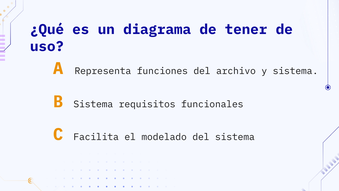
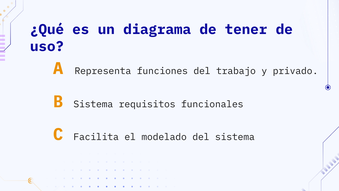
archivo: archivo -> trabajo (236, 71)
y sistema: sistema -> privado (295, 71)
